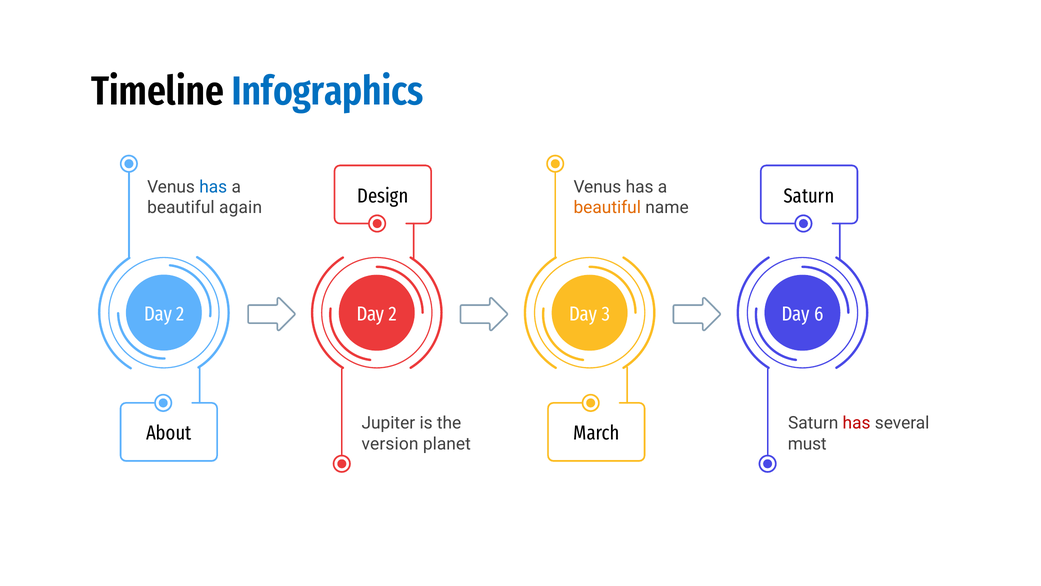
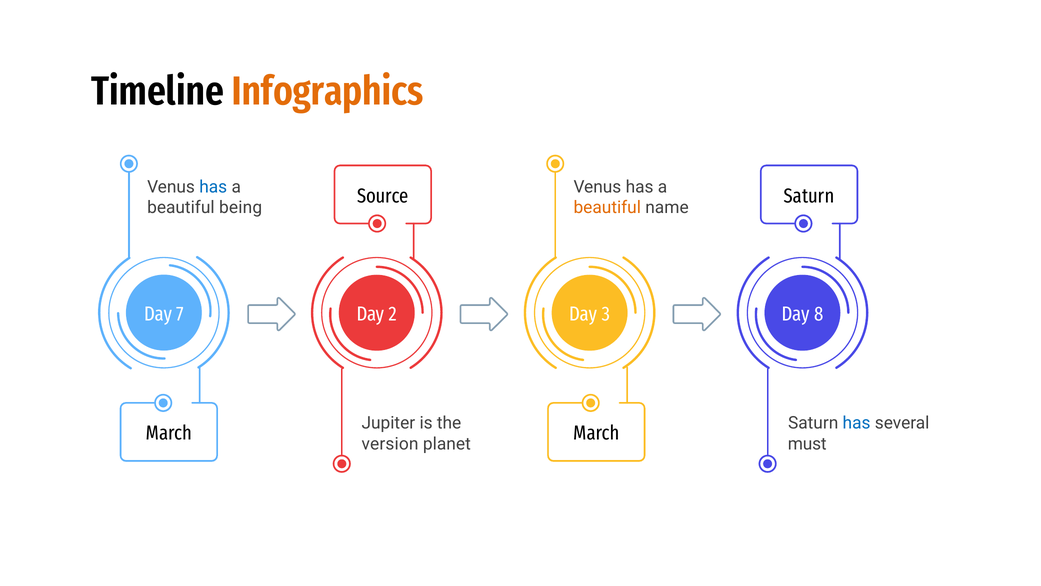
Infographics colour: blue -> orange (328, 91)
Design: Design -> Source (383, 196)
again: again -> being (241, 208)
2: 2 -> 7 (180, 314)
6: 6 -> 8 (819, 314)
has colour: red -> blue (857, 423)
About: About -> March (169, 433)
